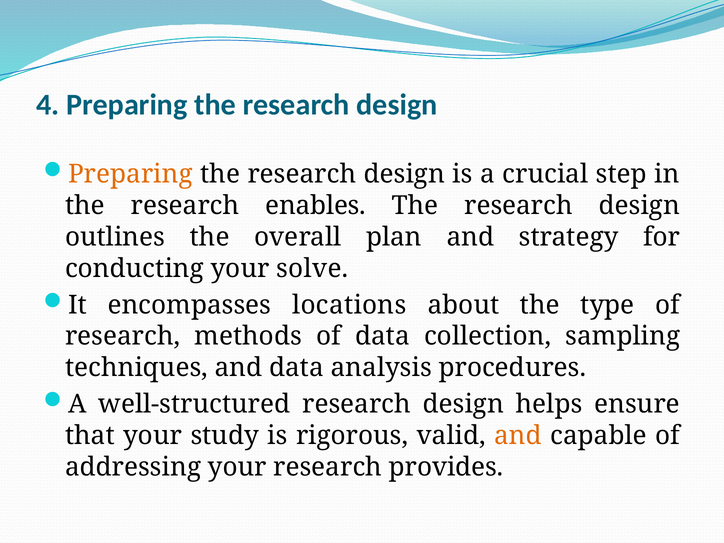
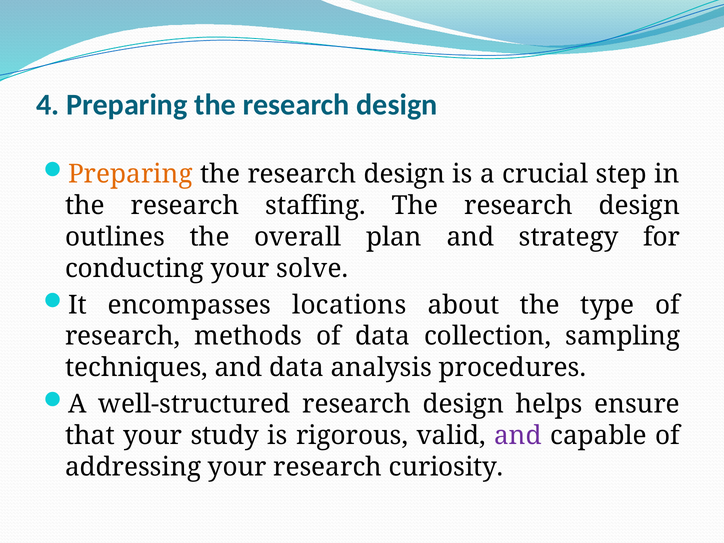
enables: enables -> staffing (316, 206)
and colour: orange -> purple (518, 436)
provides: provides -> curiosity (446, 467)
